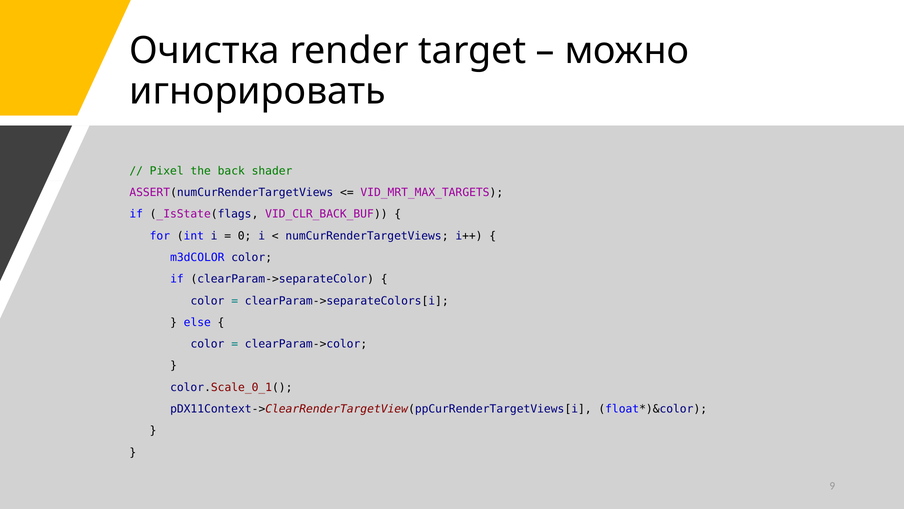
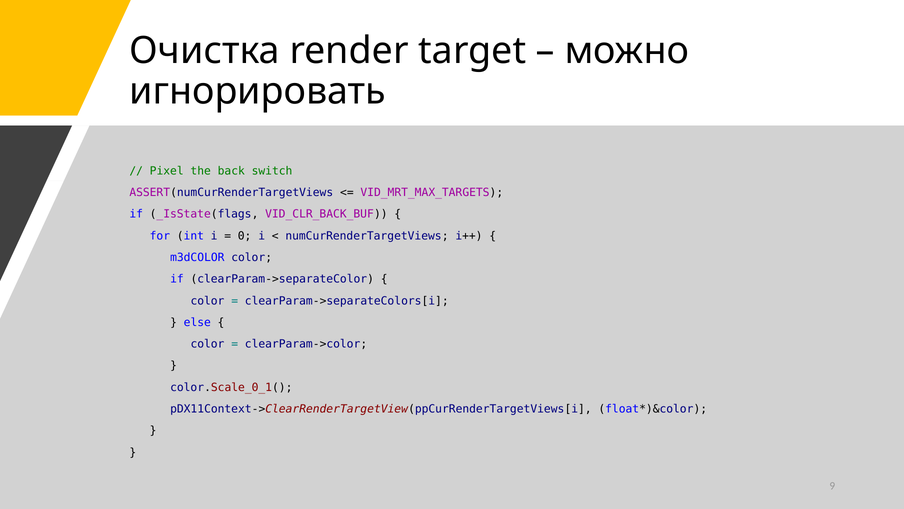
shader: shader -> switch (272, 171)
